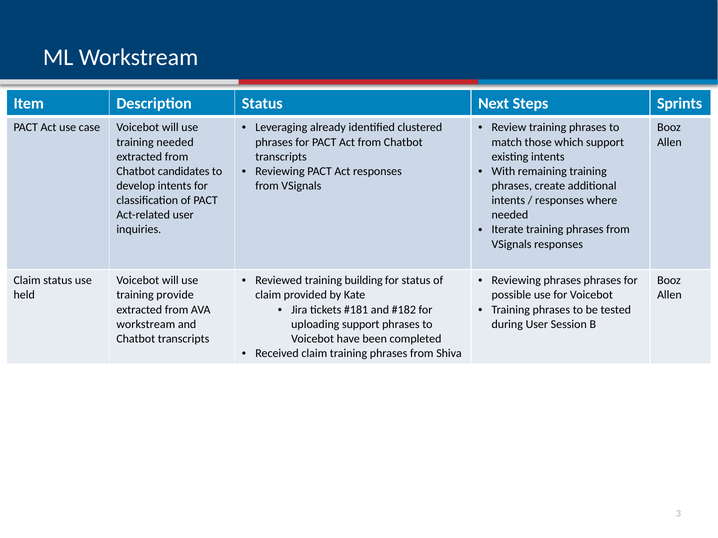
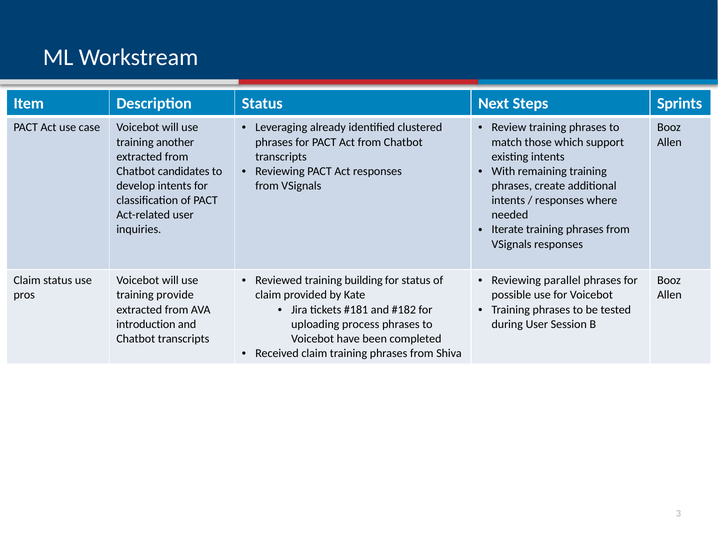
training needed: needed -> another (175, 142)
Reviewing phrases: phrases -> parallel (562, 281)
held: held -> pros (24, 295)
workstream: workstream -> introduction (146, 324)
uploading support: support -> process (361, 324)
